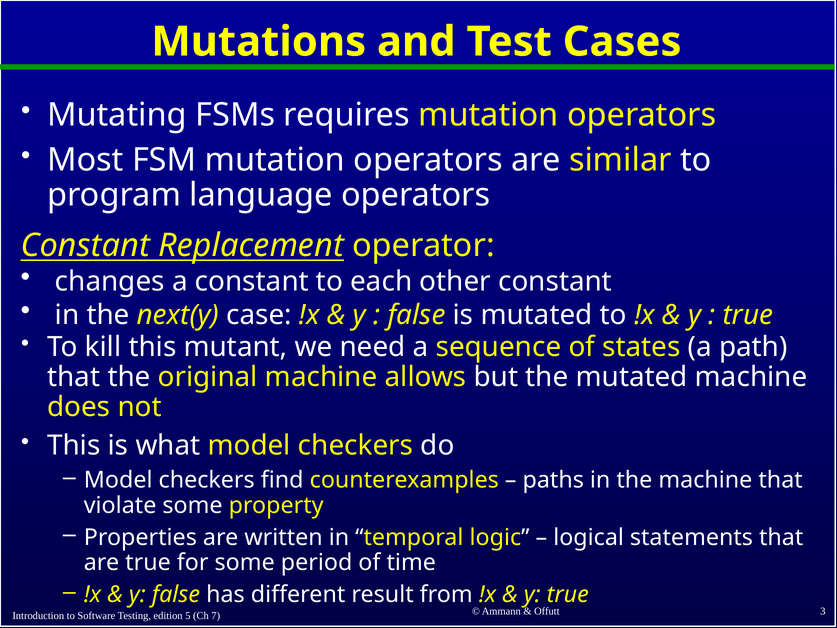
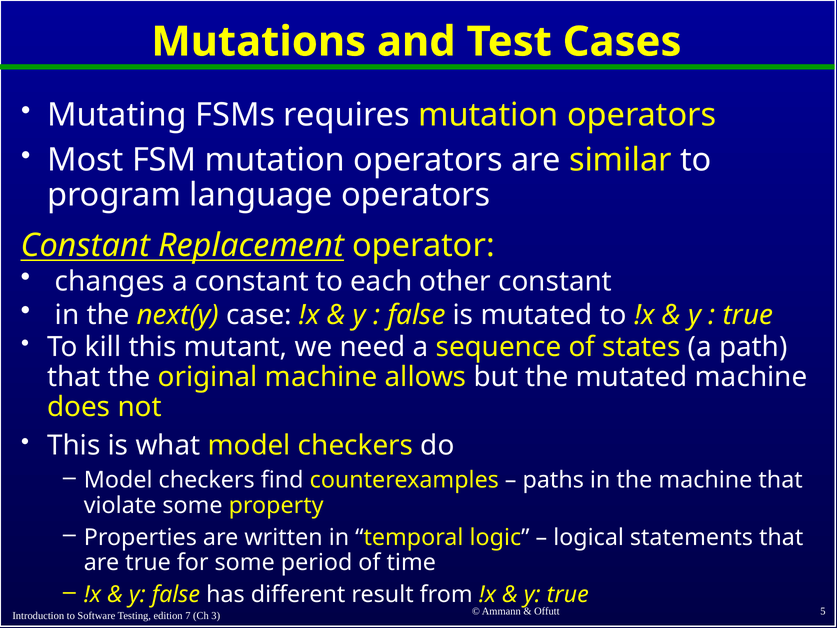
3: 3 -> 5 (823, 611)
5: 5 -> 7 (188, 615)
7: 7 -> 3 (216, 615)
